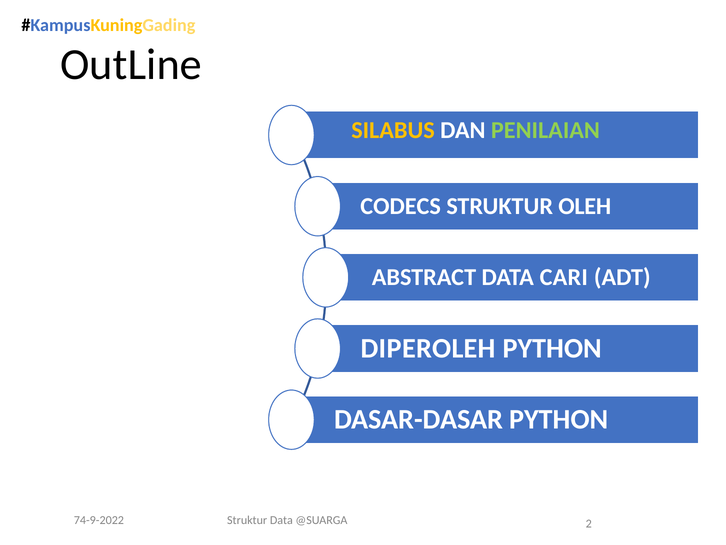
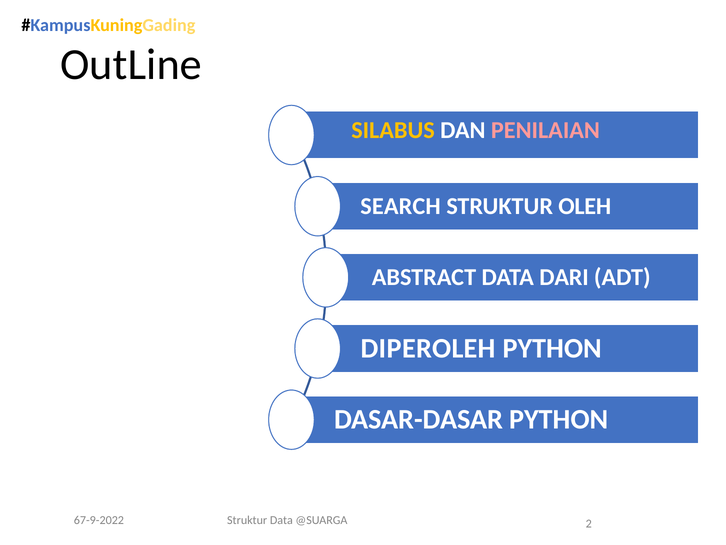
PENILAIAN colour: light green -> pink (545, 130)
CODECS: CODECS -> SEARCH (401, 206)
CARI: CARI -> DARI (564, 277)
74-9-2022: 74-9-2022 -> 67-9-2022 (99, 520)
